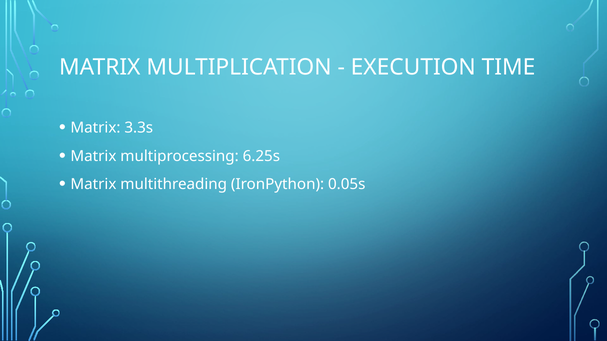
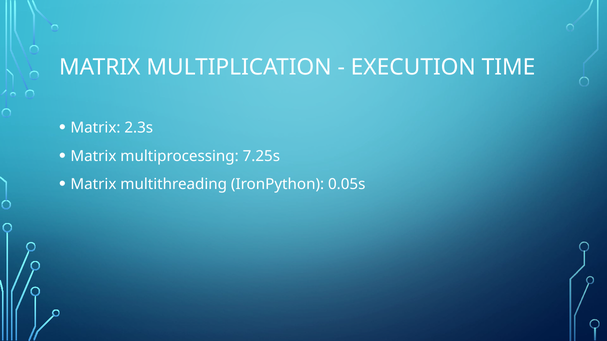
3.3s: 3.3s -> 2.3s (139, 128)
6.25s: 6.25s -> 7.25s (261, 156)
